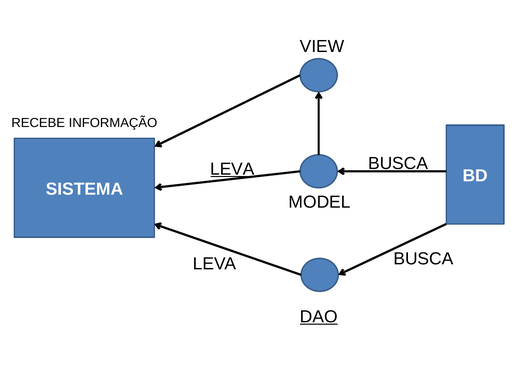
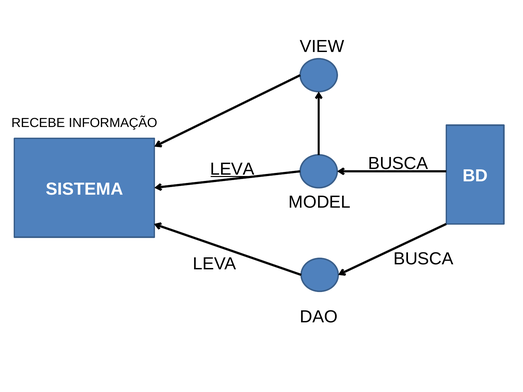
DAO underline: present -> none (319, 317)
